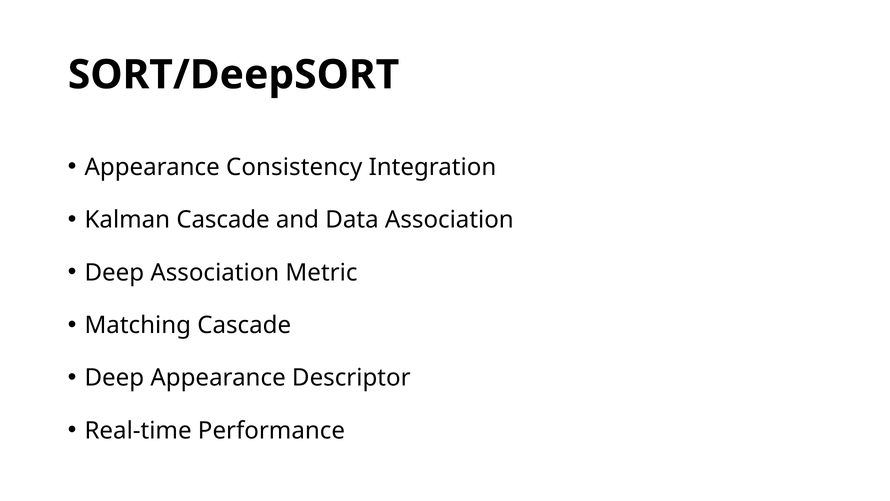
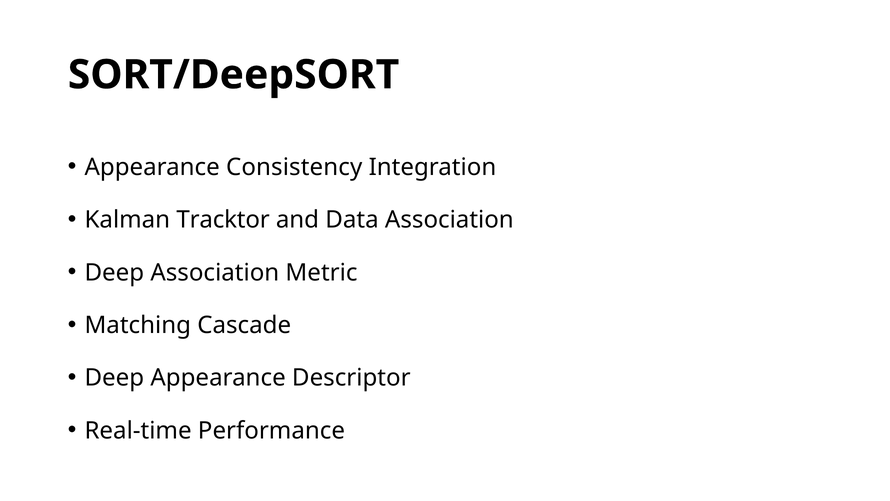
Kalman Cascade: Cascade -> Tracktor (223, 220)
